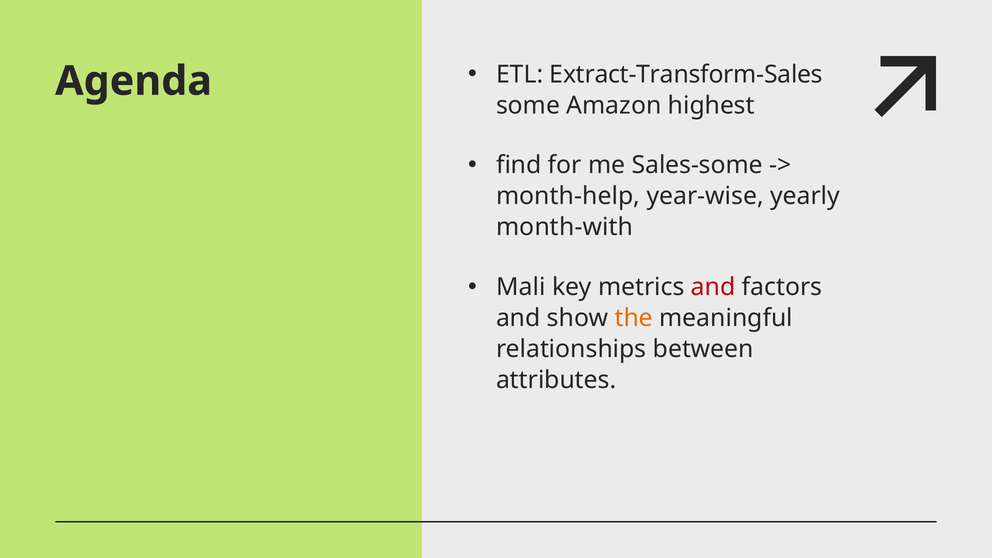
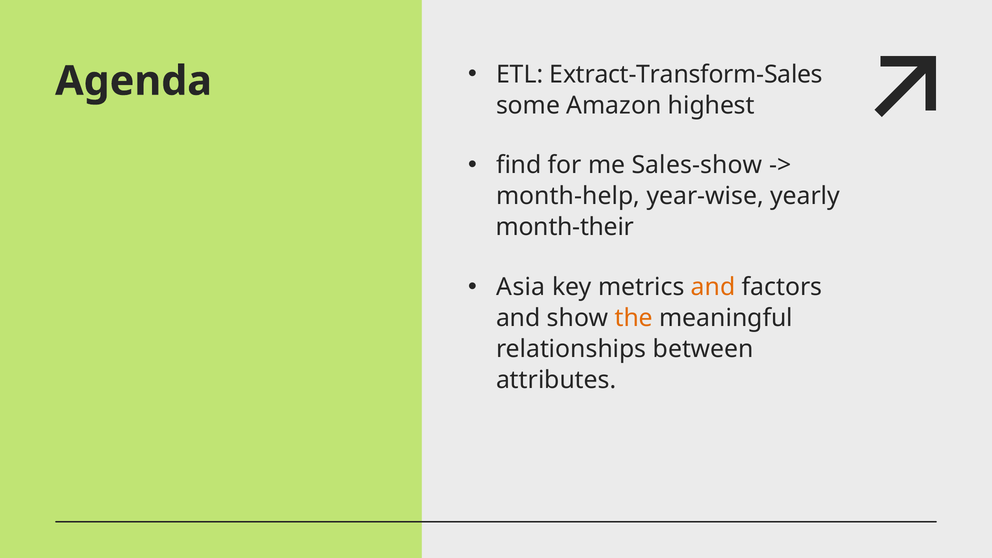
Sales-some: Sales-some -> Sales-show (697, 165)
month-with: month-with -> month-their (565, 227)
Mali: Mali -> Asia (521, 287)
and colour: red -> orange (713, 287)
